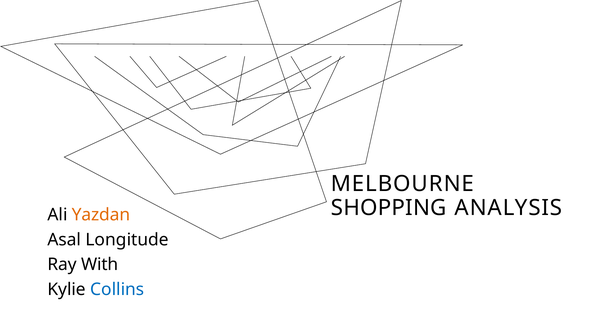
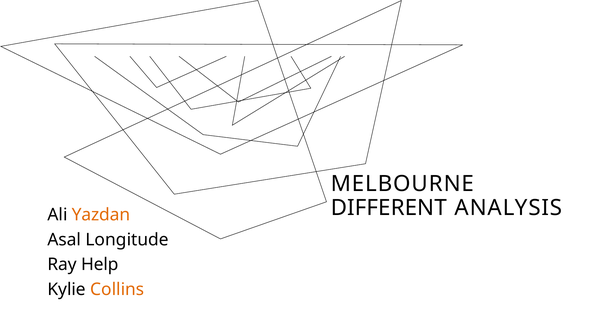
SHOPPING: SHOPPING -> DIFFERENT (389, 208)
With: With -> Help (100, 265)
Collins colour: blue -> orange (117, 290)
